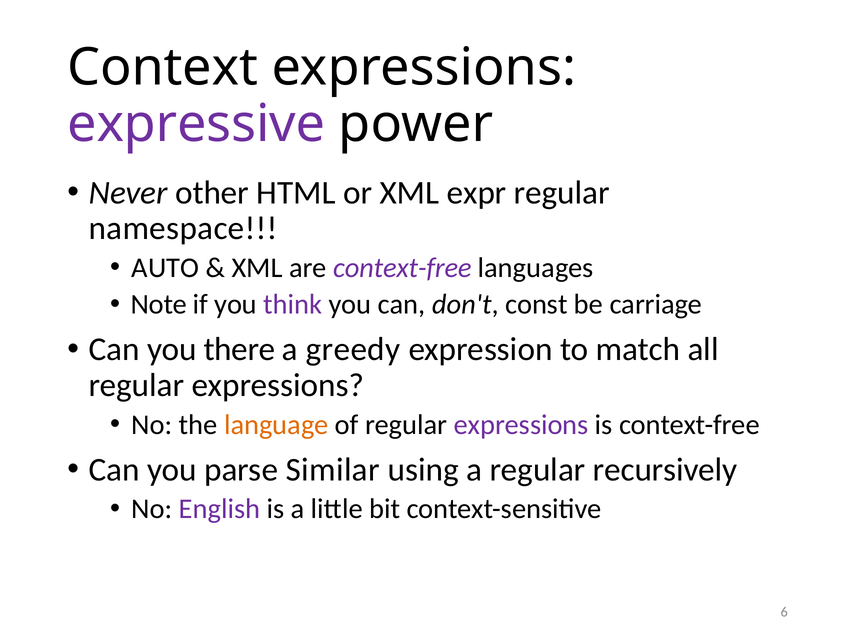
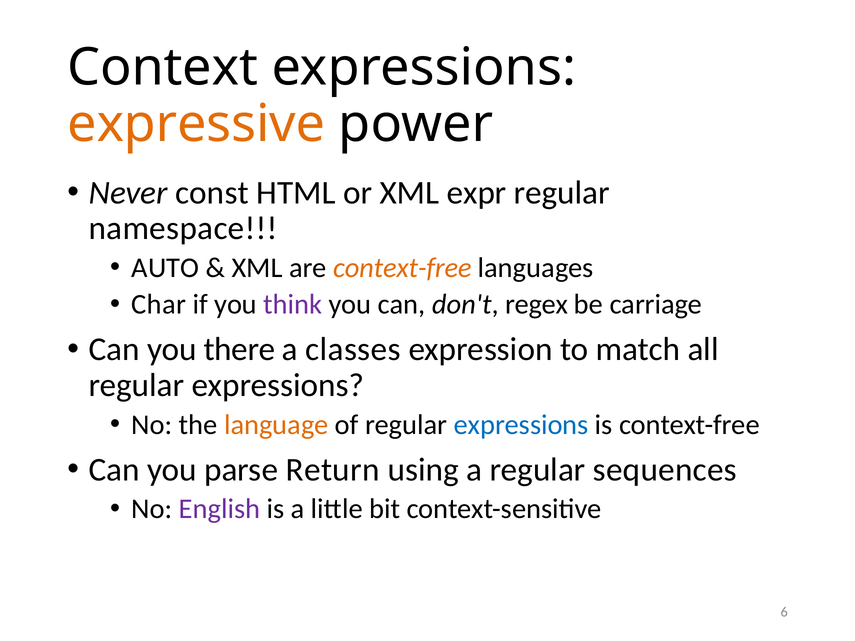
expressive colour: purple -> orange (196, 124)
other: other -> const (212, 193)
context-free colour: purple -> orange (402, 268)
Note: Note -> Char (159, 305)
const: const -> regex (536, 305)
greedy: greedy -> classes (353, 350)
expressions colour: purple -> blue (521, 425)
Similar: Similar -> Return (333, 470)
recursively: recursively -> sequences (665, 470)
